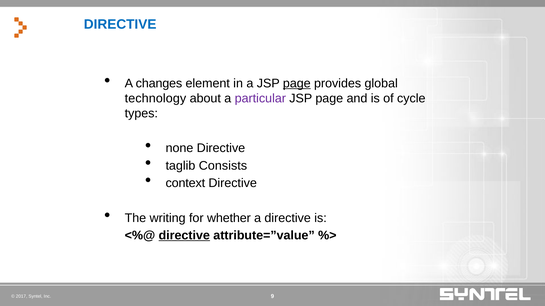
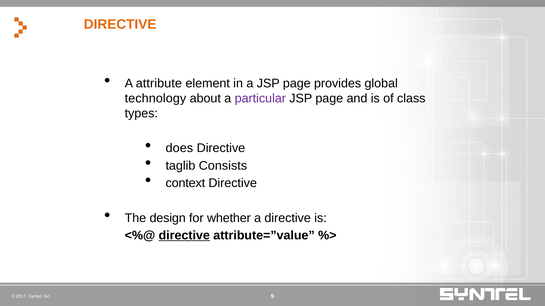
DIRECTIVE colour: blue -> orange (120, 24)
changes: changes -> attribute (159, 84)
page underline: present -> none (297, 84)
cycle: cycle -> class (411, 98)
none: none -> does (179, 148)
writing: writing -> design (168, 218)
